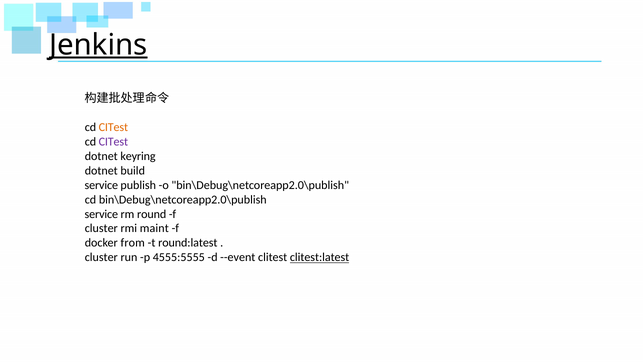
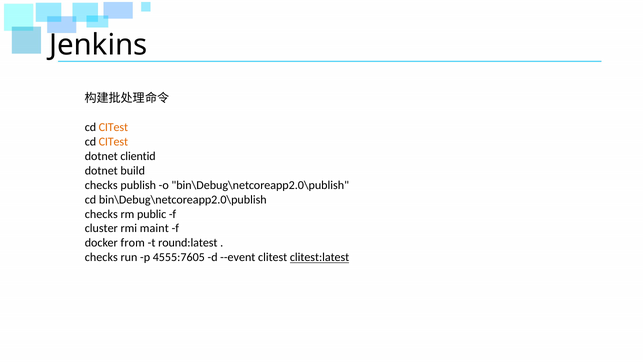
Jenkins underline: present -> none (98, 45)
CITest colour: purple -> orange (113, 142)
keyring: keyring -> clientid (138, 156)
service: service -> checks (101, 185)
service: service -> checks (101, 214)
round: round -> public (152, 214)
cluster: cluster -> checks (101, 257)
4555:5555: 4555:5555 -> 4555:7605 (179, 257)
